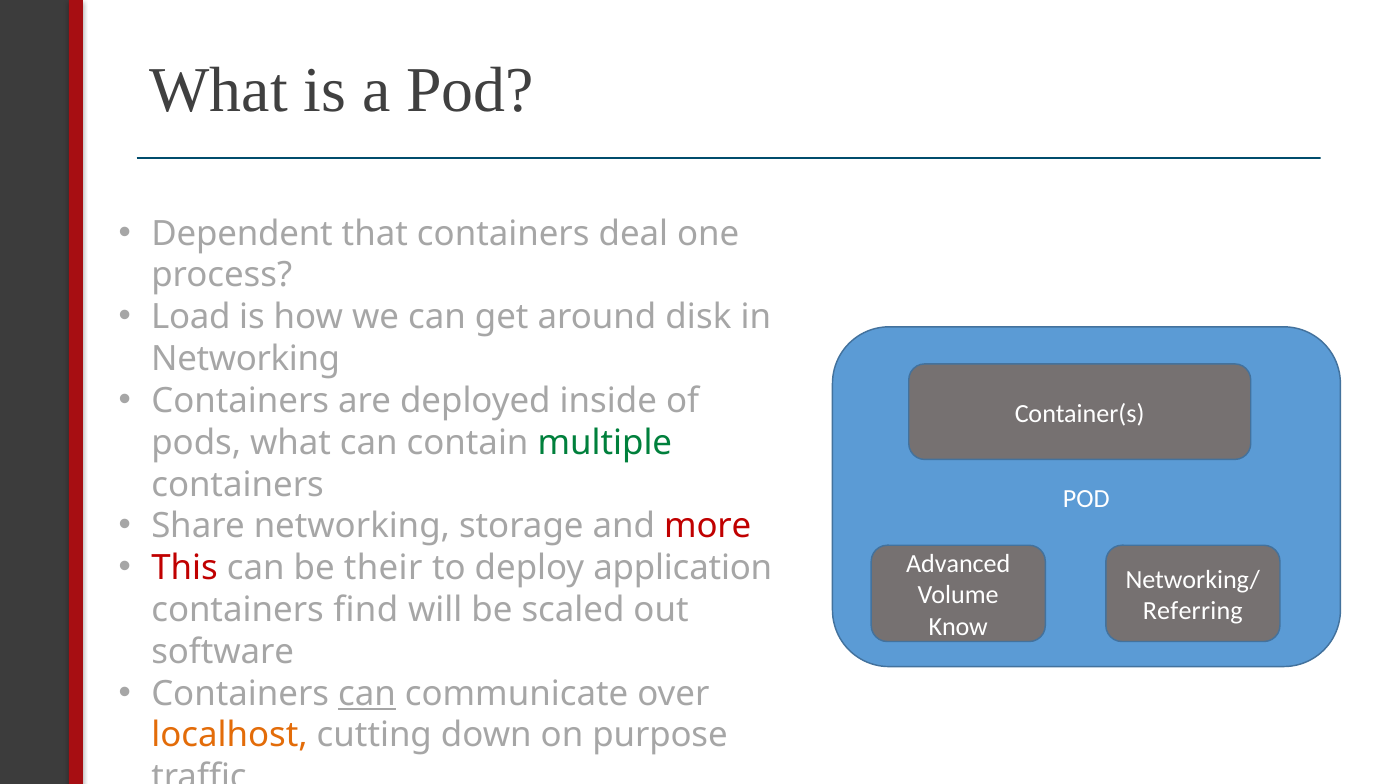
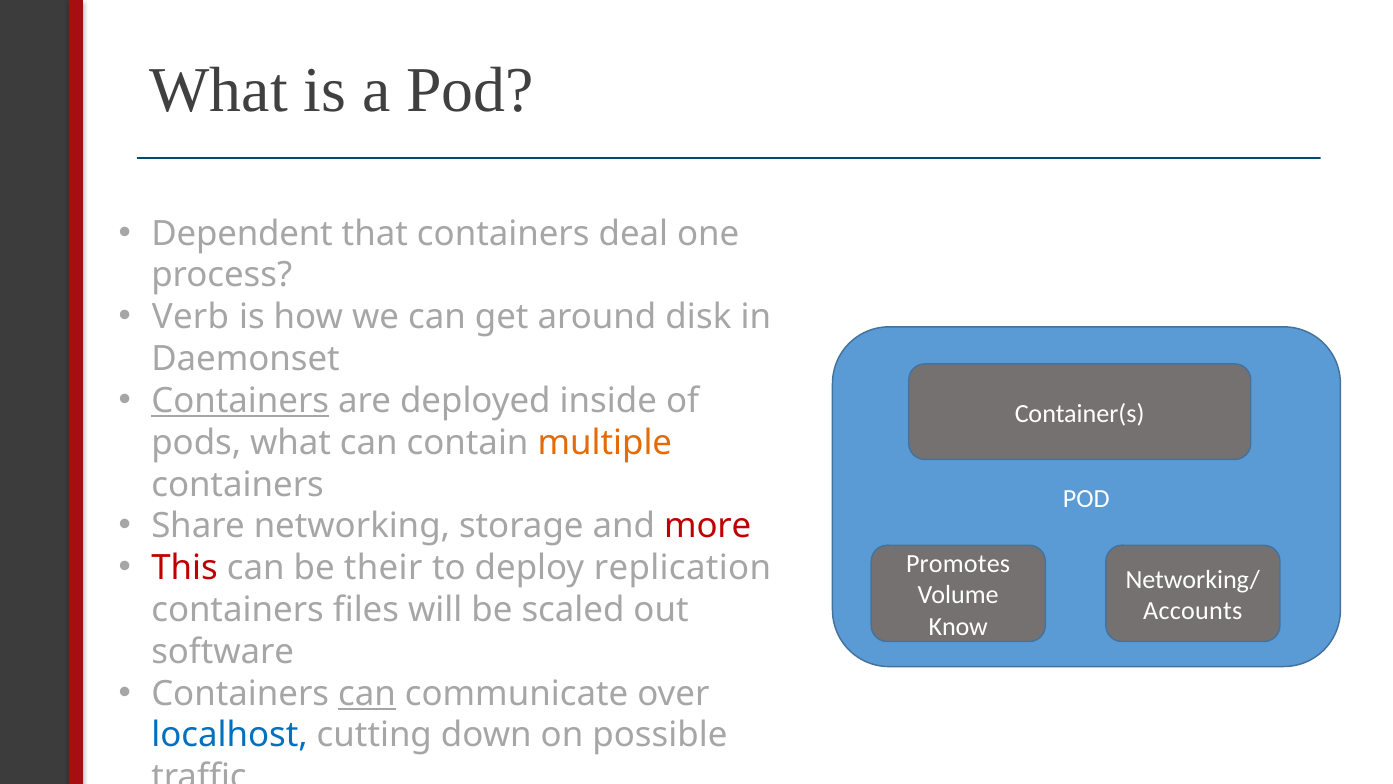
Load: Load -> Verb (190, 317)
Networking: Networking -> Daemonset (246, 359)
Containers underline: none -> present (240, 401)
multiple colour: green -> orange (605, 442)
application: application -> replication (682, 568)
Advanced: Advanced -> Promotes (958, 564)
find: find -> files (366, 610)
Referring: Referring -> Accounts (1193, 611)
localhost colour: orange -> blue (229, 735)
purpose: purpose -> possible (660, 735)
